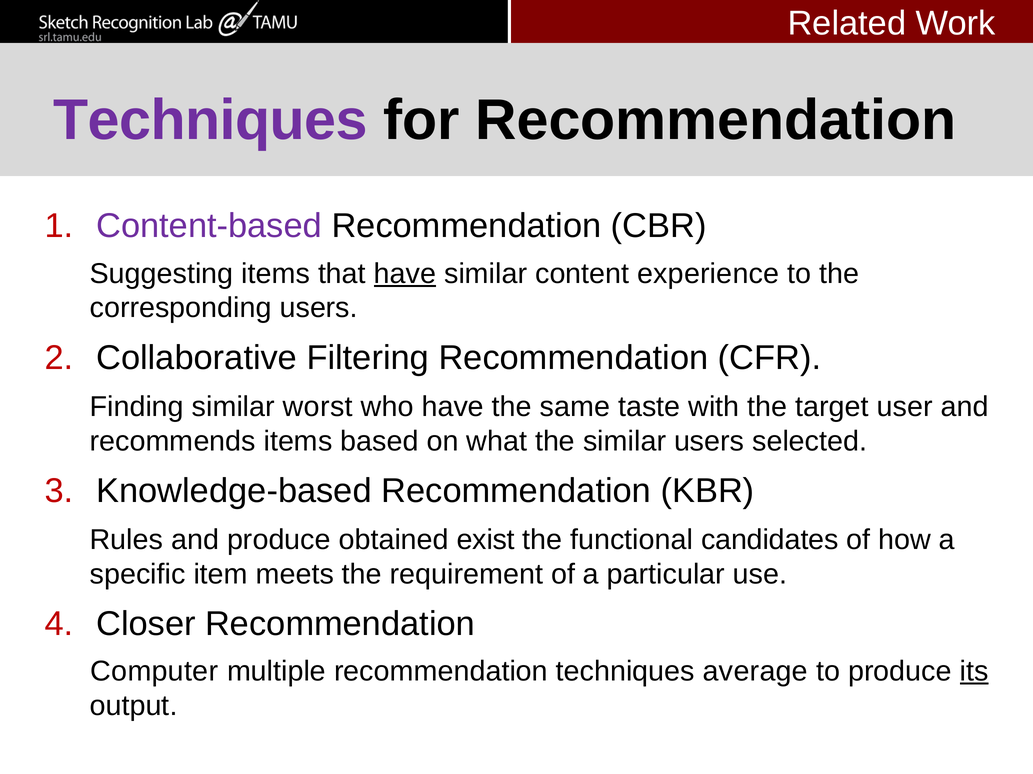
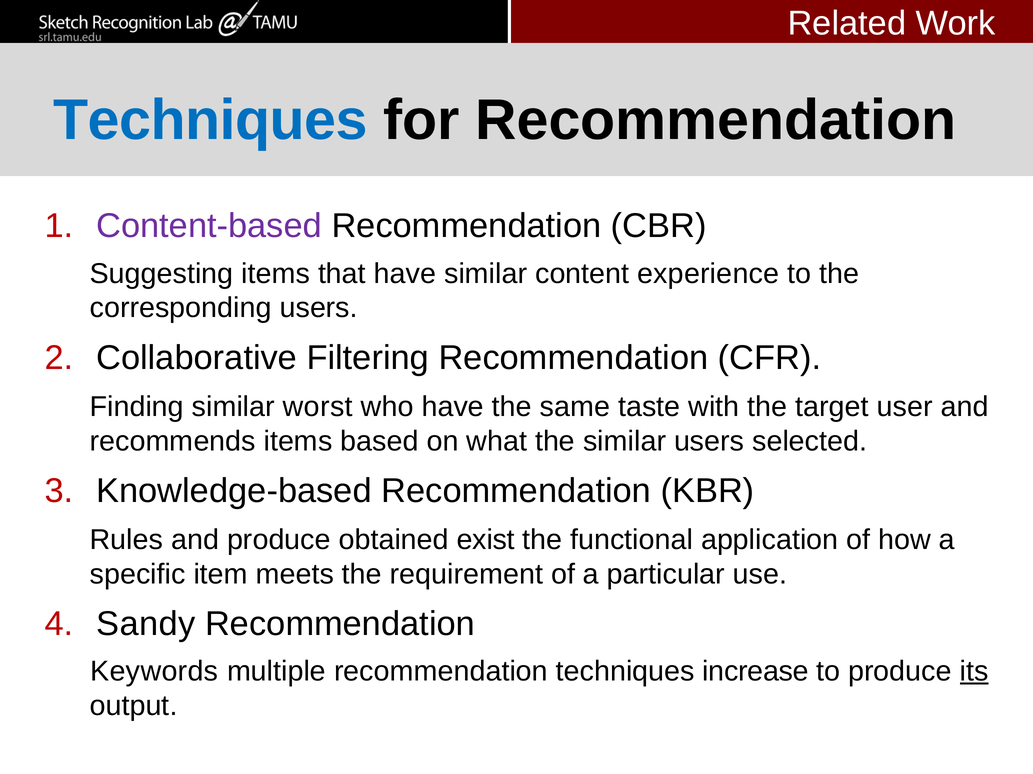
Techniques colour: purple -> blue (210, 120)
have underline: present -> none (405, 274)
candidates: candidates -> application (770, 540)
Closer: Closer -> Sandy (146, 624)
Computer: Computer -> Keywords (154, 672)
average: average -> increase (756, 672)
